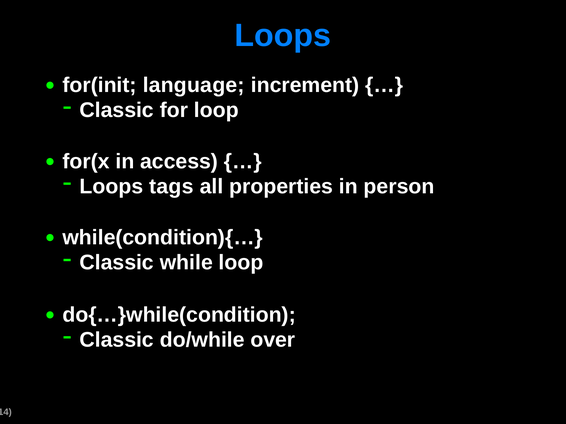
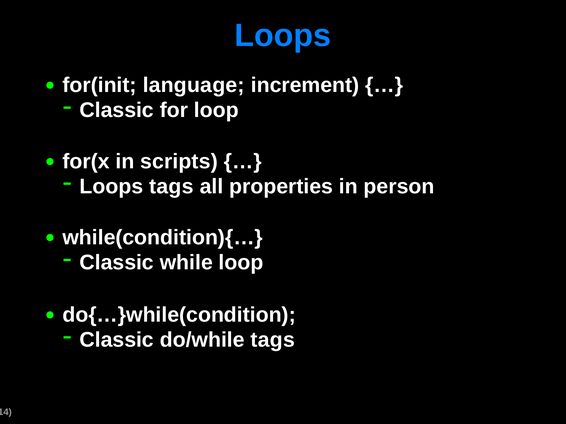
access: access -> scripts (179, 162)
do/while over: over -> tags (273, 340)
